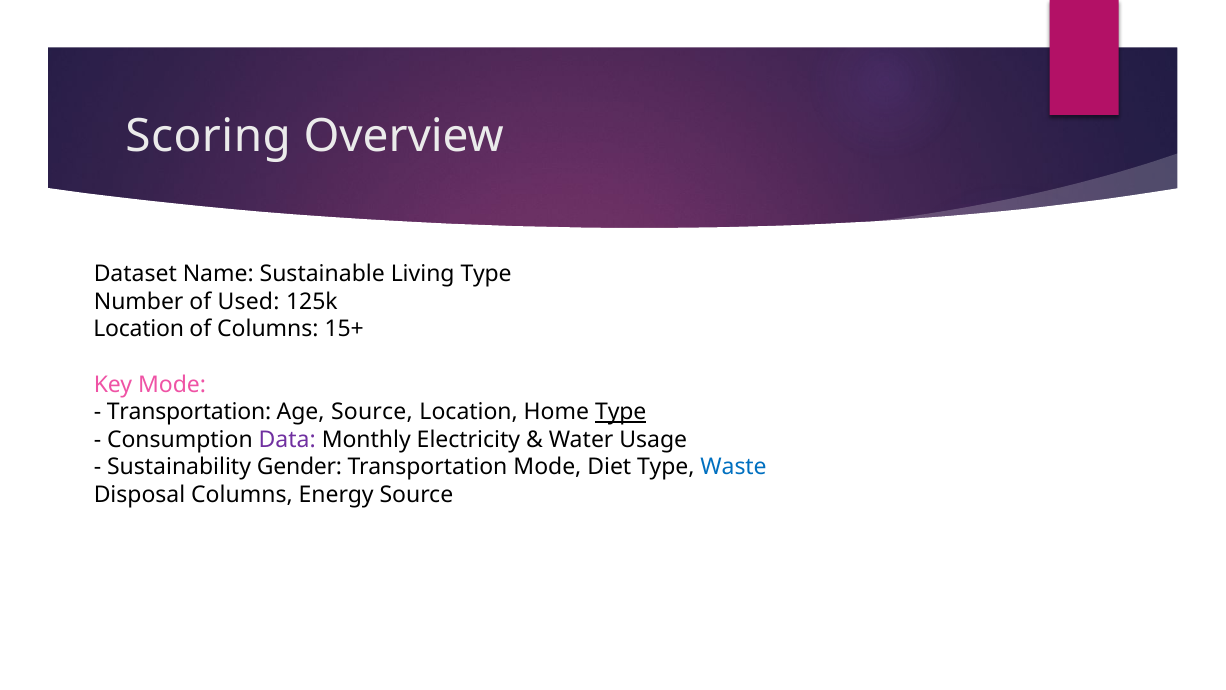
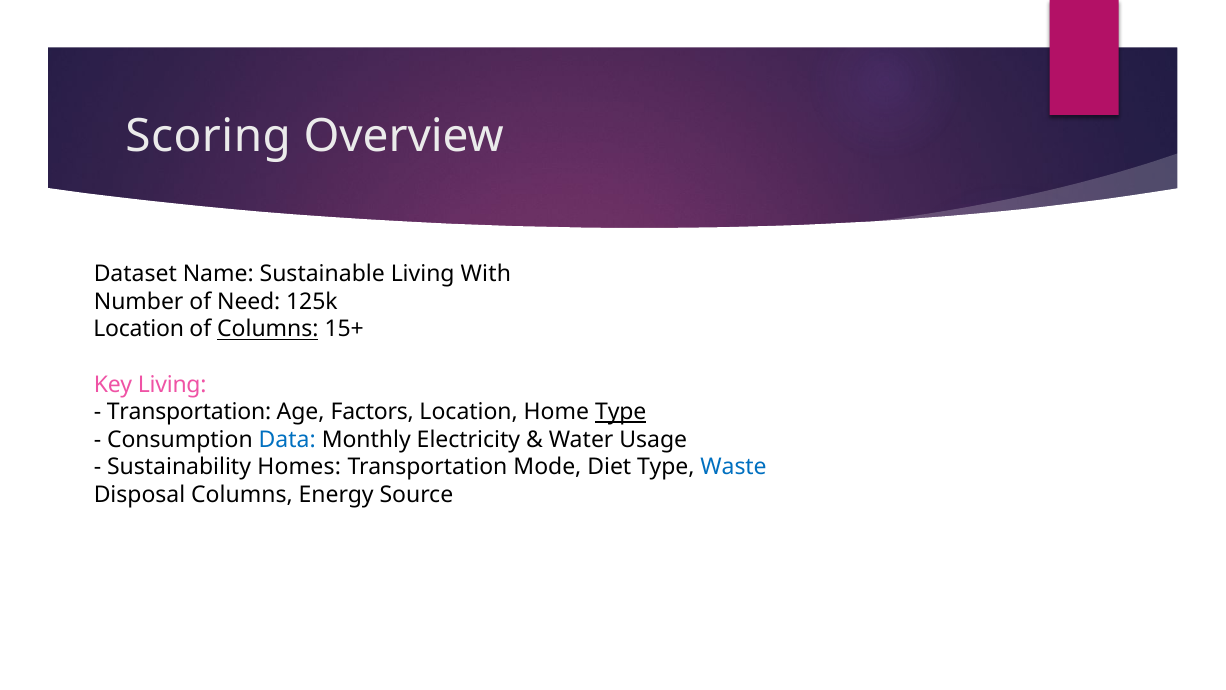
Living Type: Type -> With (486, 274)
Used: Used -> Need (249, 302)
Columns underline: none -> present (268, 329)
Key Mode: Mode -> Living (172, 384)
Age Source: Source -> Factors (372, 412)
Data colour: purple -> blue (287, 439)
Gender: Gender -> Homes (299, 467)
